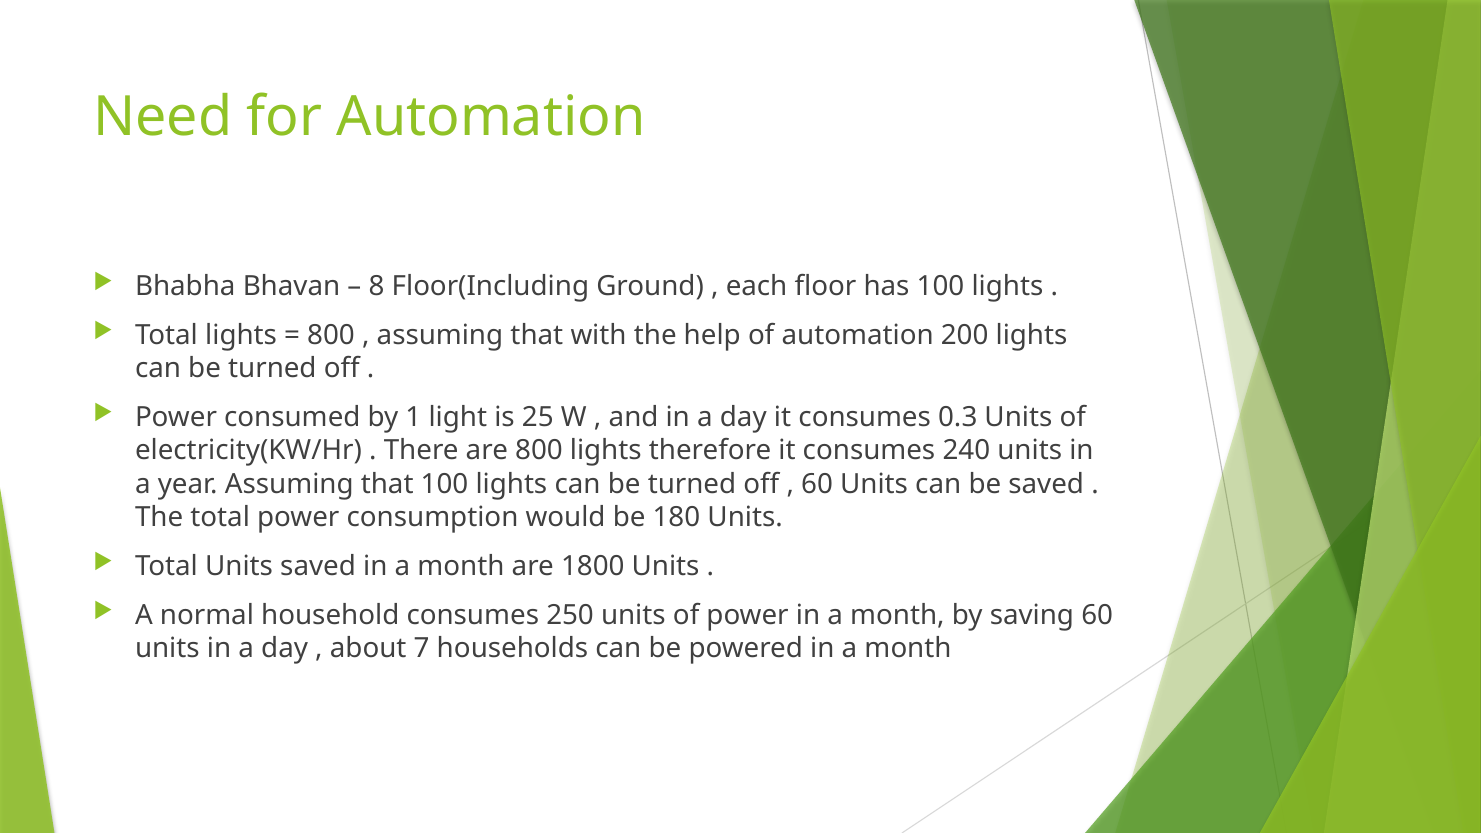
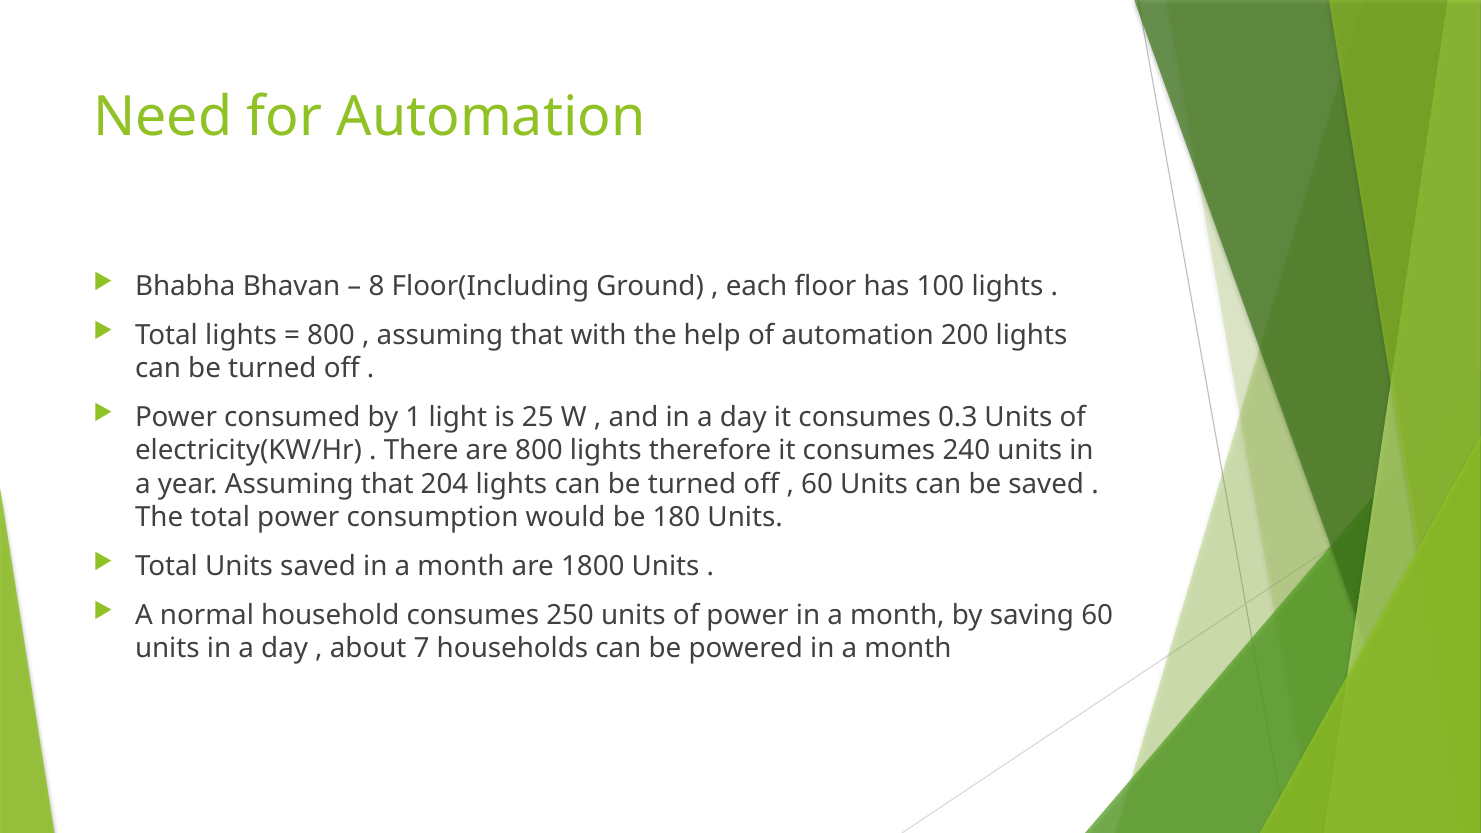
that 100: 100 -> 204 (445, 484)
